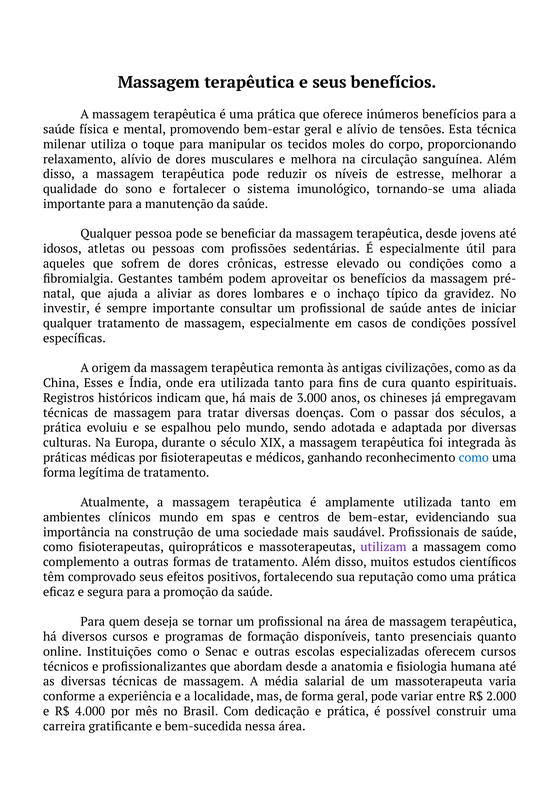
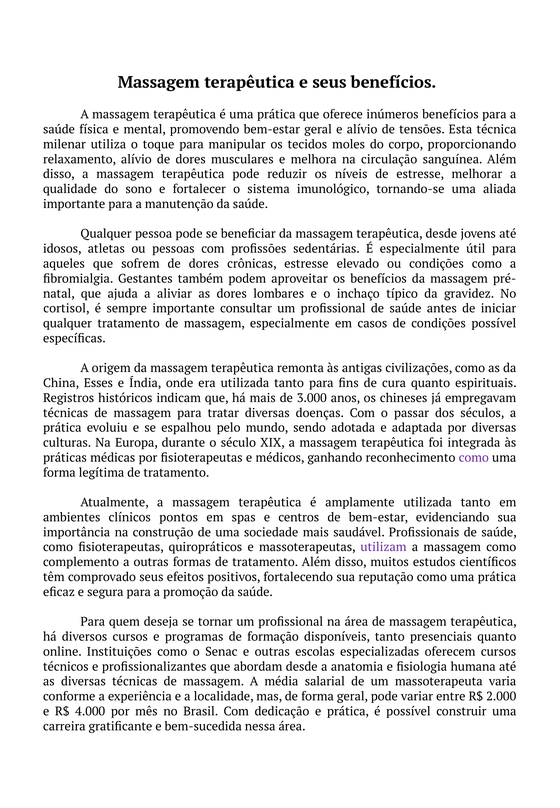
investir: investir -> cortisol (66, 309)
como colour: blue -> purple (474, 458)
clínicos mundo: mundo -> pontos (179, 518)
